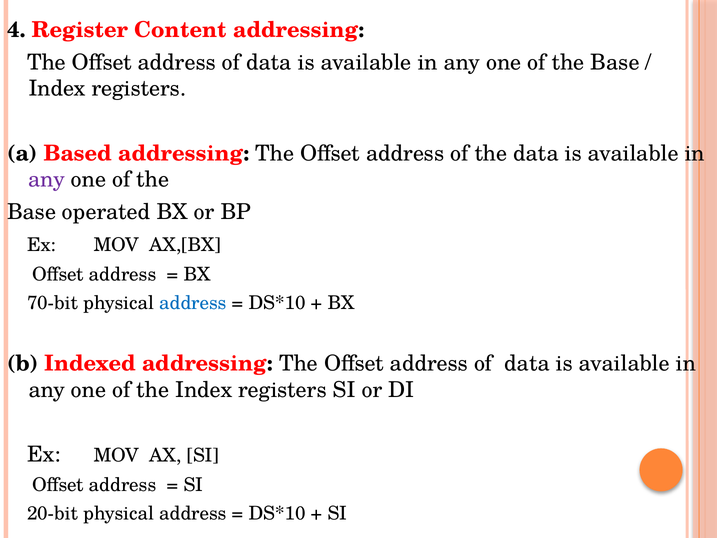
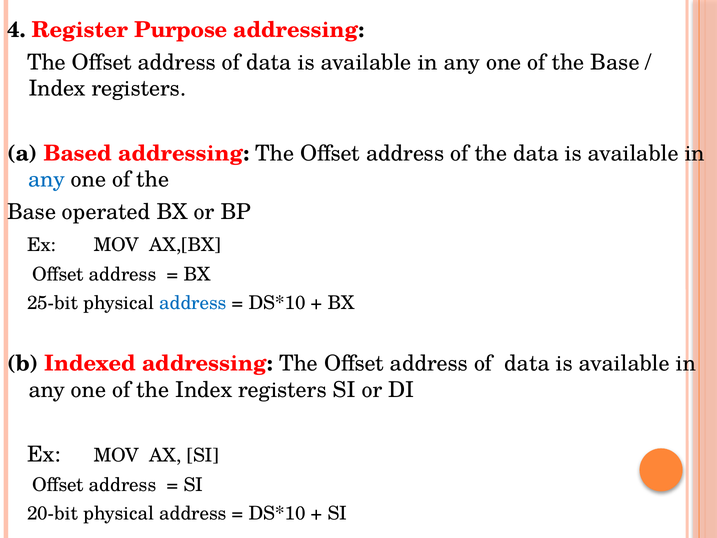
Content: Content -> Purpose (181, 30)
any colour: purple -> blue (47, 180)
70-bit: 70-bit -> 25-bit (52, 303)
